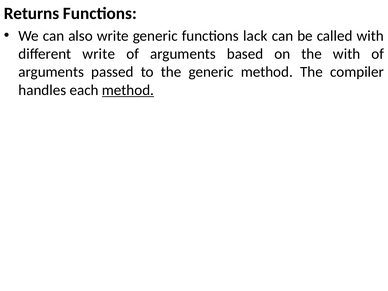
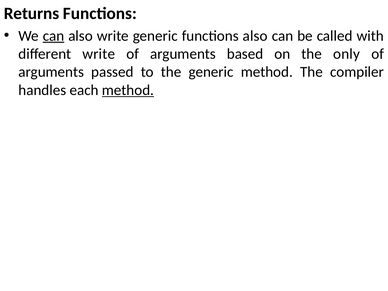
can underline: none -> present (54, 36)
functions lack: lack -> also (255, 36)
the with: with -> only (347, 54)
